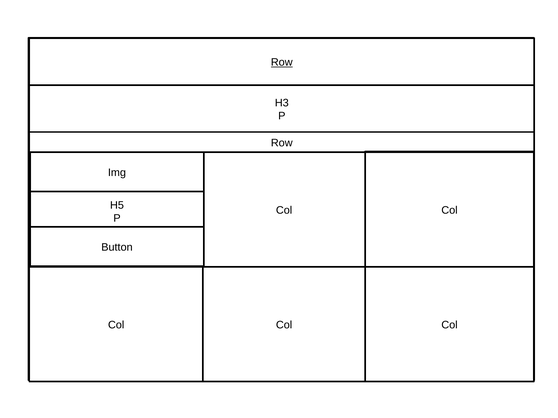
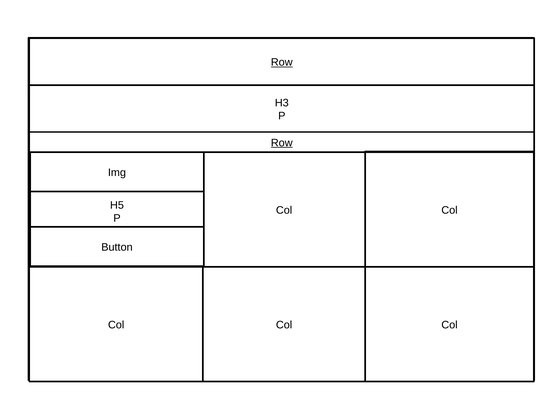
Row underline: none -> present (282, 143)
